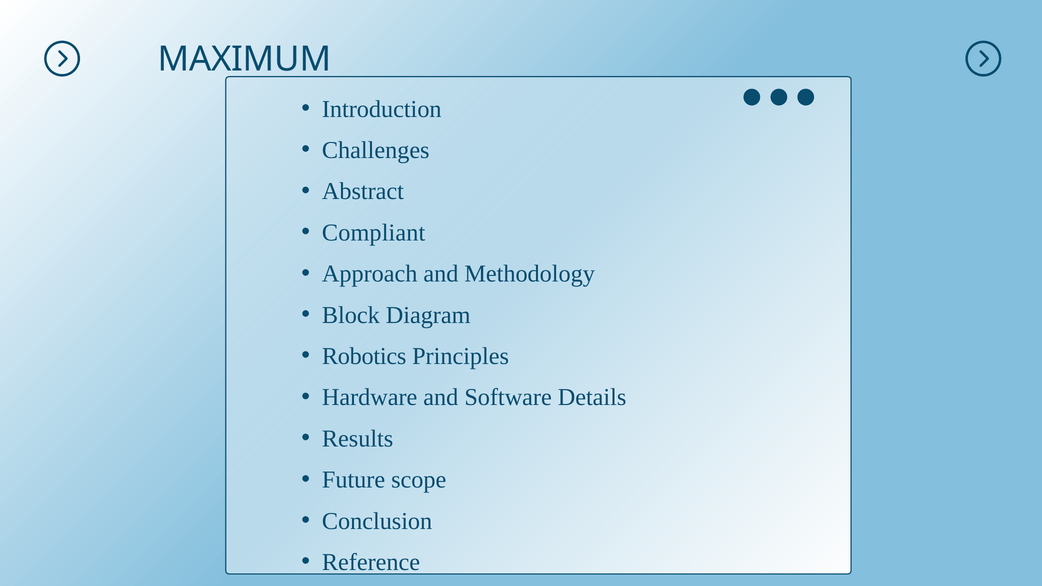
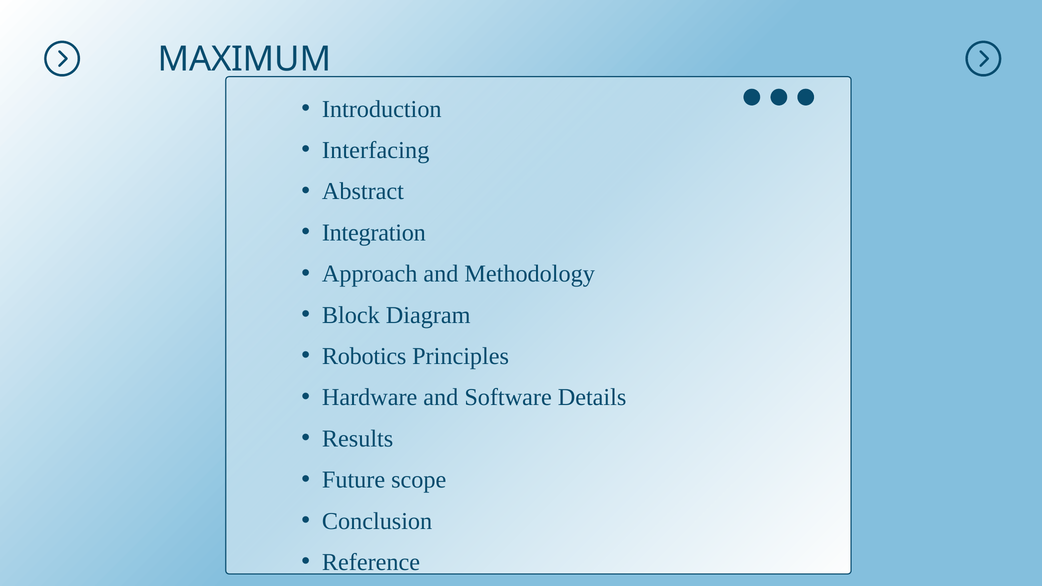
Challenges: Challenges -> Interfacing (376, 150)
Compliant: Compliant -> Integration (374, 233)
